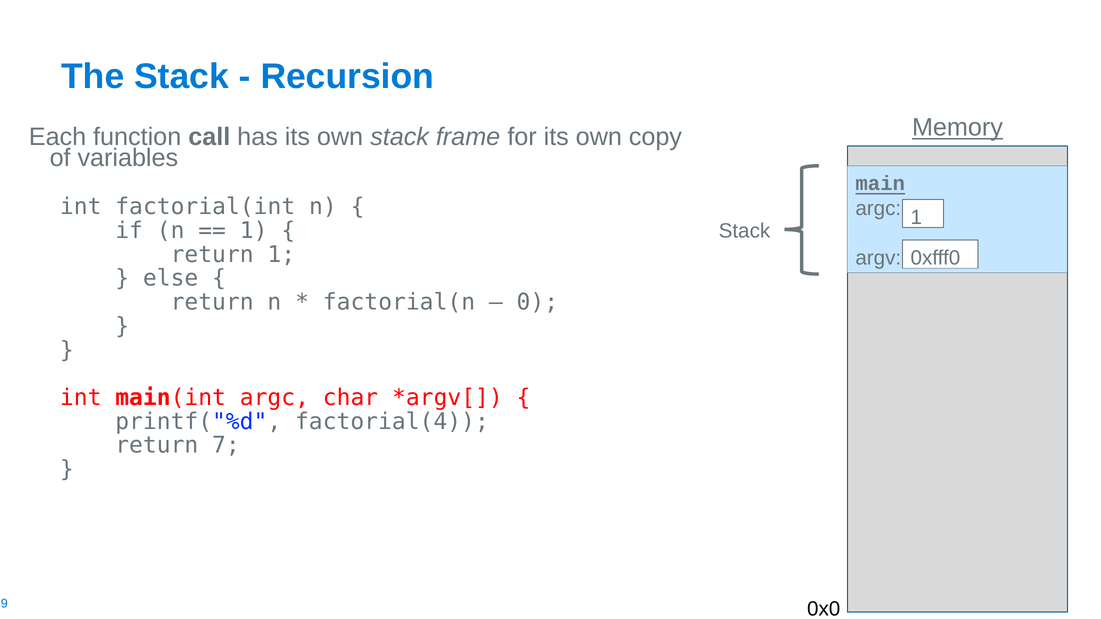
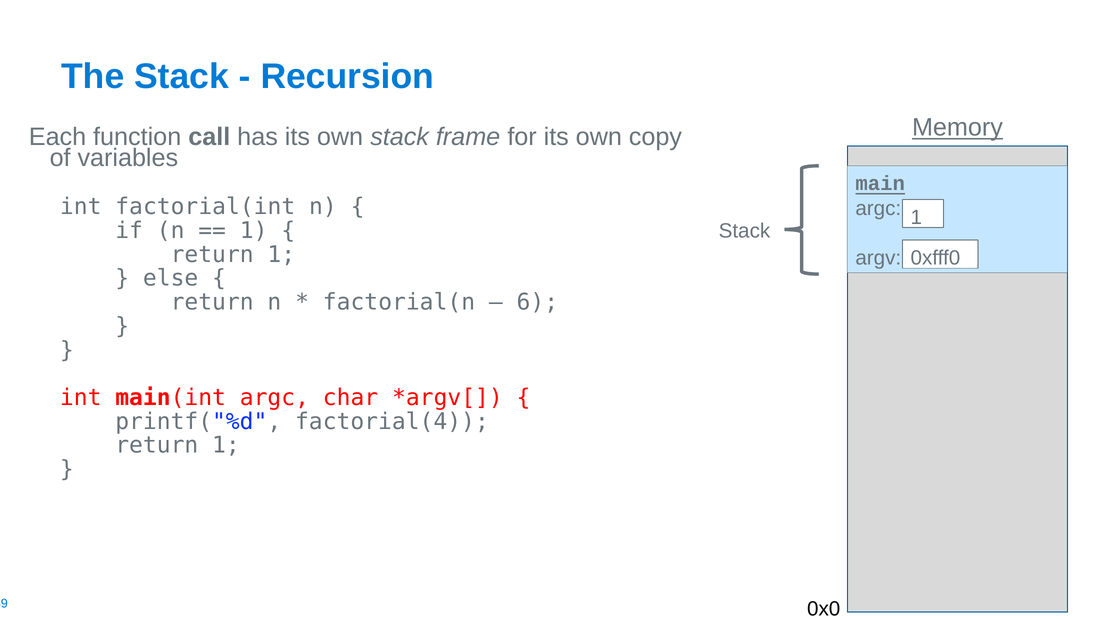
0: 0 -> 6 (537, 302)
7: 7 -> 1 (226, 446)
